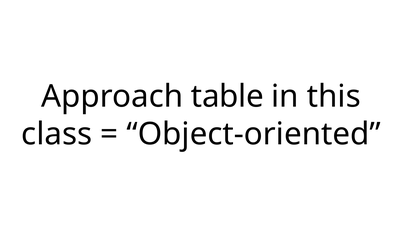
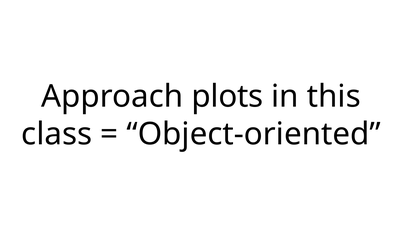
table: table -> plots (227, 96)
